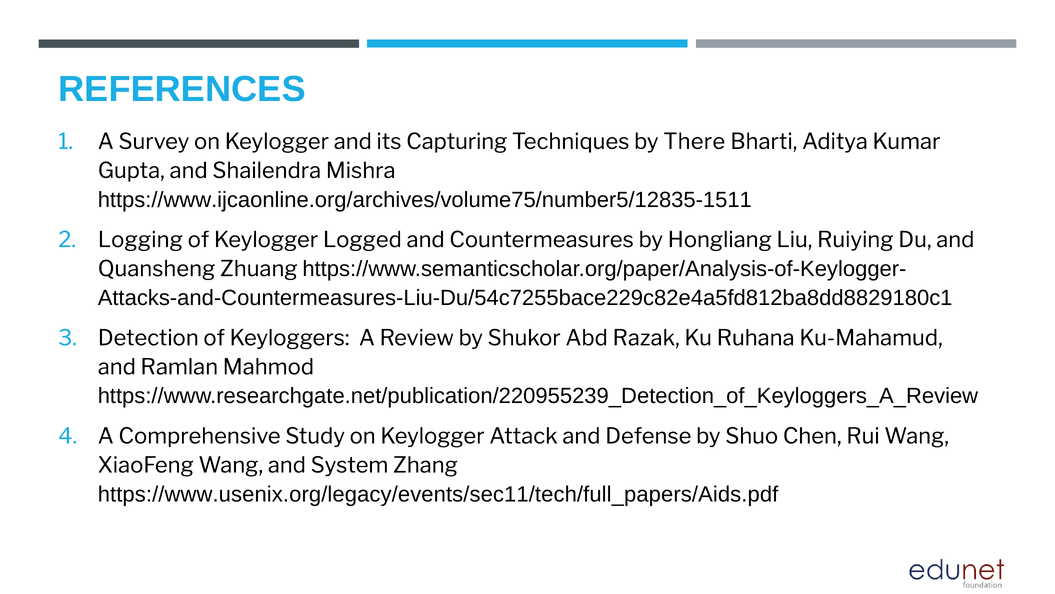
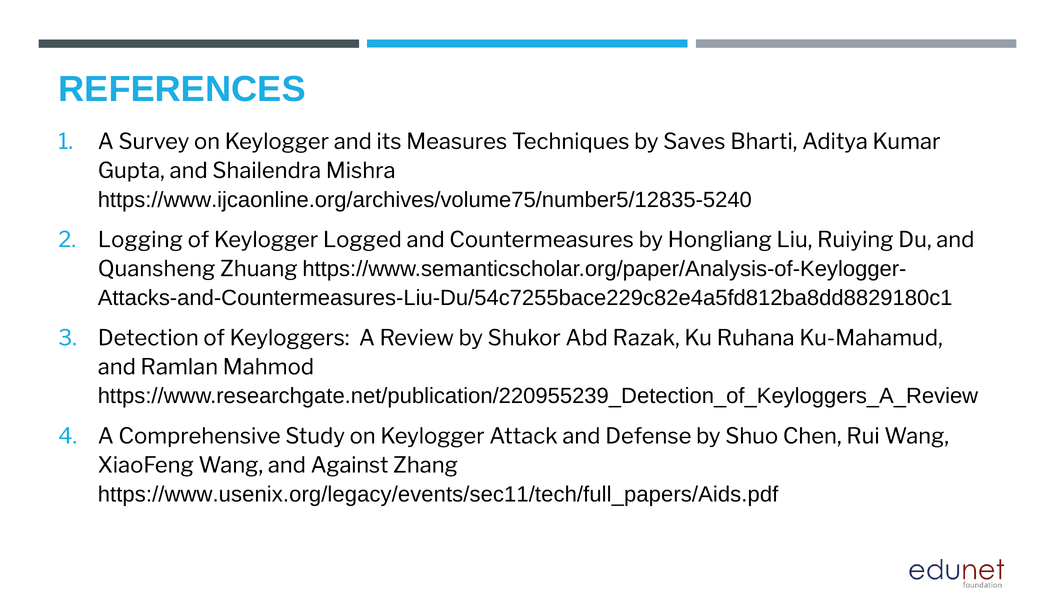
Capturing: Capturing -> Measures (457, 142)
There: There -> Saves (694, 142)
https://www.ijcaonline.org/archives/volume75/number5/12835-1511: https://www.ijcaonline.org/archives/volume75/number5/12835-1511 -> https://www.ijcaonline.org/archives/volume75/number5/12835-5240 (425, 200)
System: System -> Against (350, 465)
